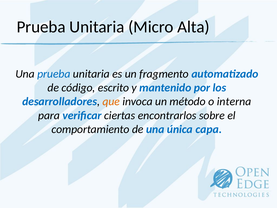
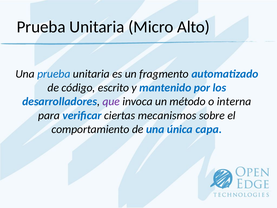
Alta: Alta -> Alto (194, 27)
que colour: orange -> purple (111, 101)
encontrarlos: encontrarlos -> mecanismos (167, 115)
